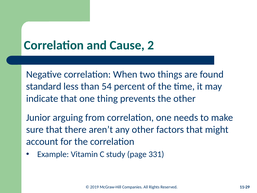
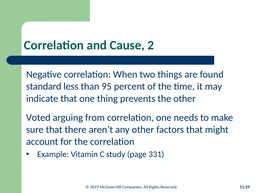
54: 54 -> 95 (107, 86)
Junior: Junior -> Voted (38, 117)
